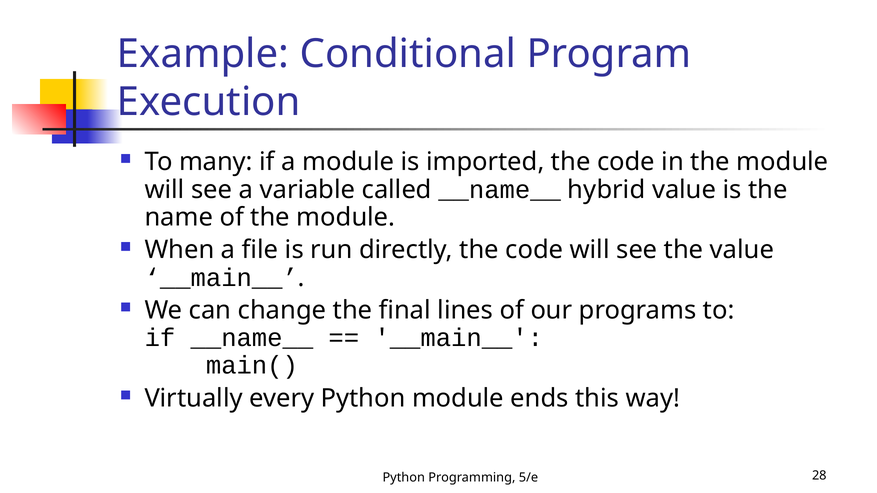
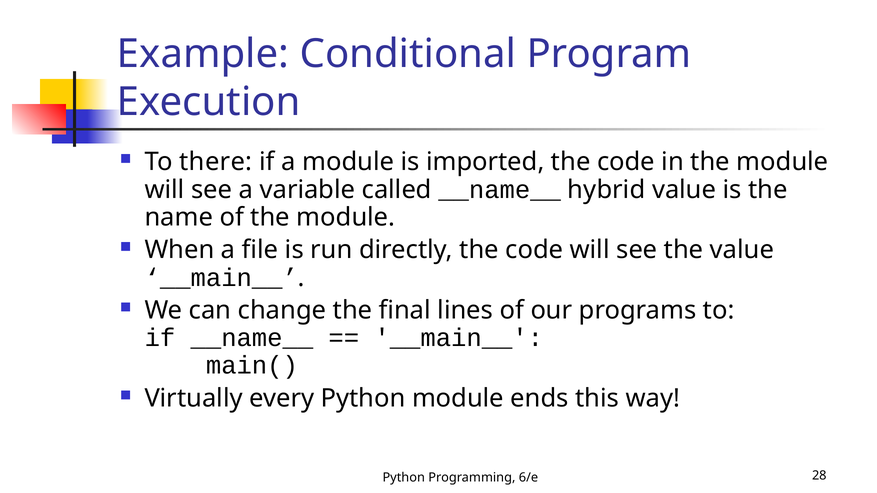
many: many -> there (216, 162)
5/e: 5/e -> 6/e (528, 478)
